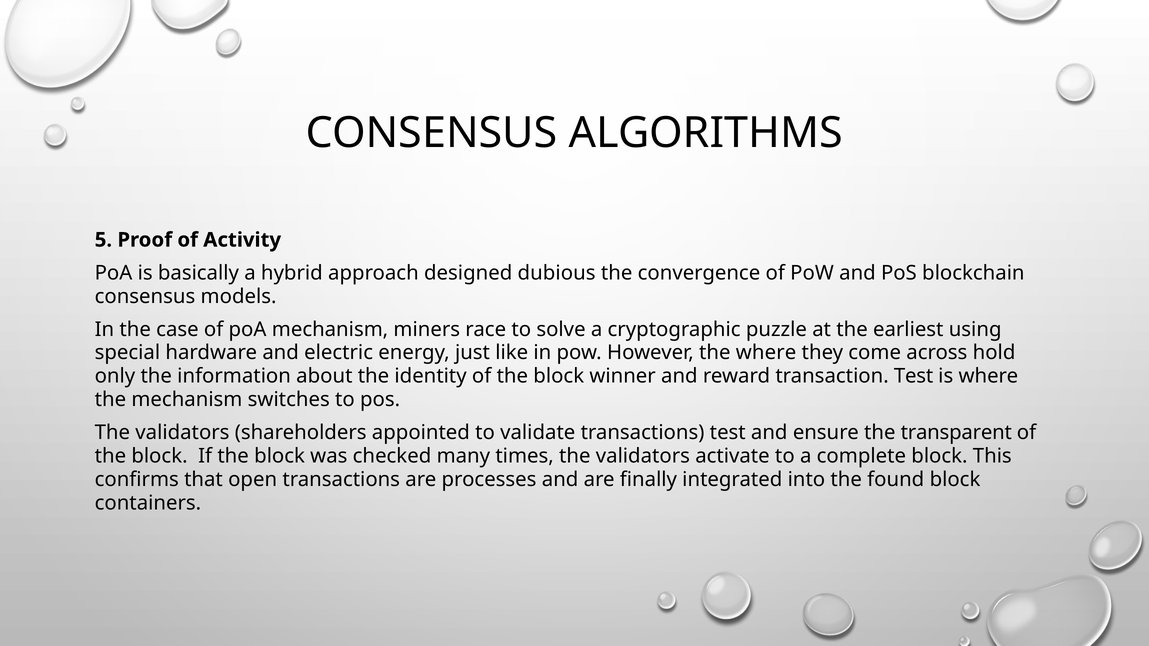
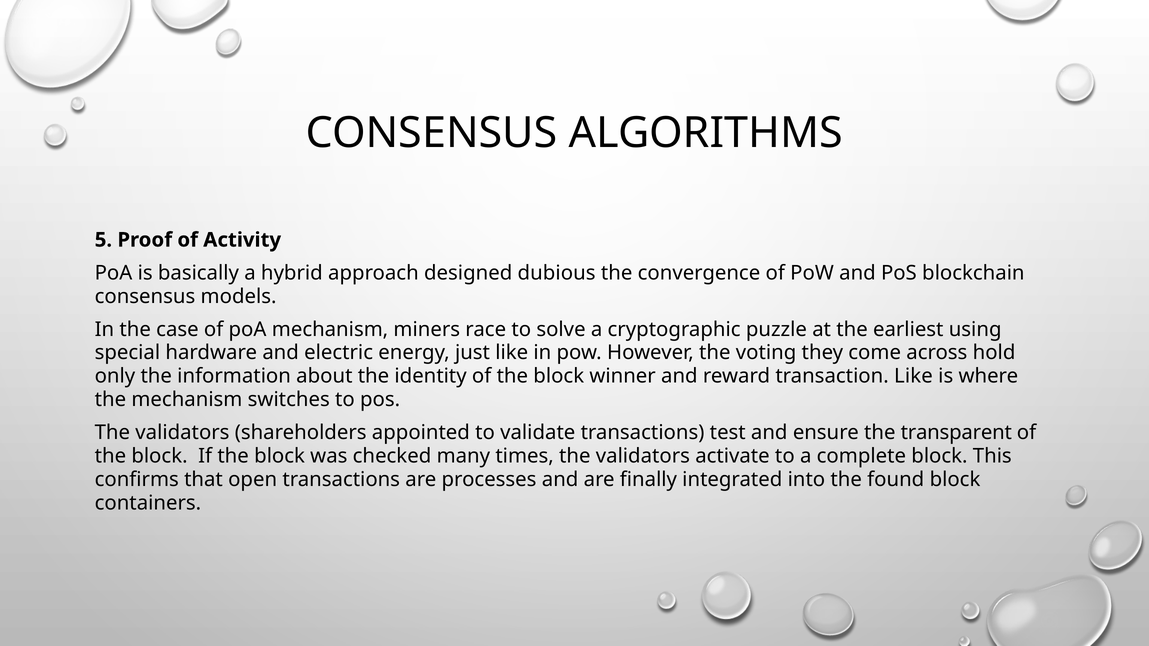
the where: where -> voting (766, 353)
transaction Test: Test -> Like (913, 376)
